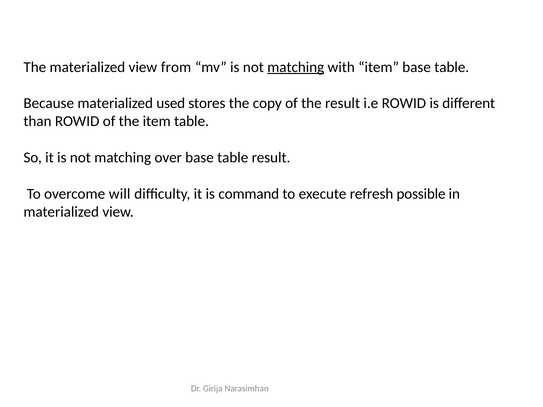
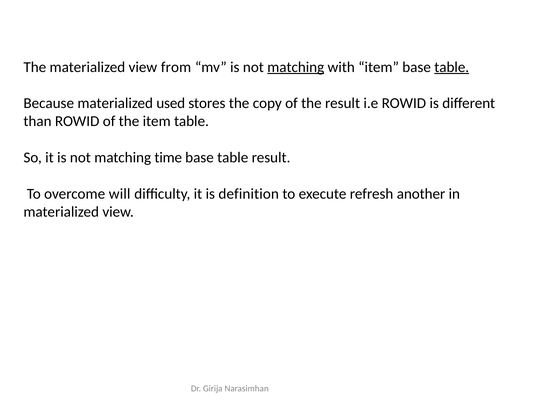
table underline: none -> present (452, 67)
over: over -> time (168, 158)
command: command -> definition (249, 194)
possible: possible -> another (421, 194)
